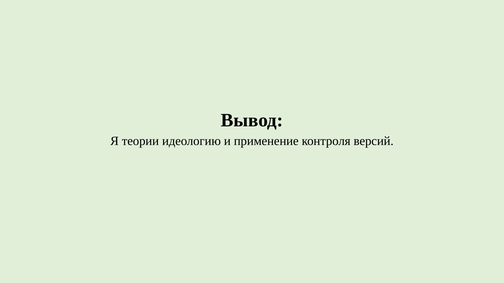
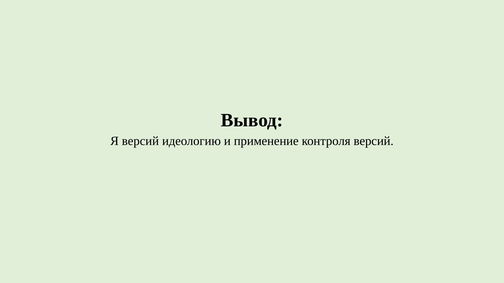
Я теории: теории -> версий (140, 141)
